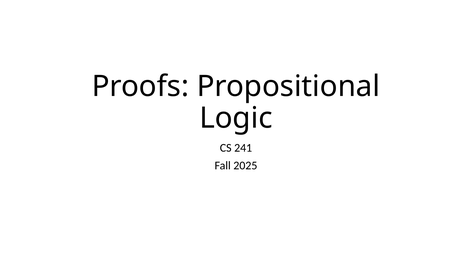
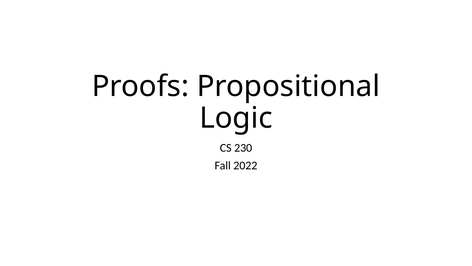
241: 241 -> 230 (243, 148)
2025: 2025 -> 2022 (245, 165)
